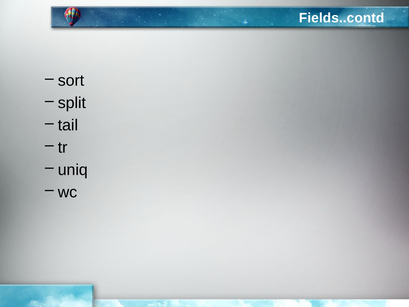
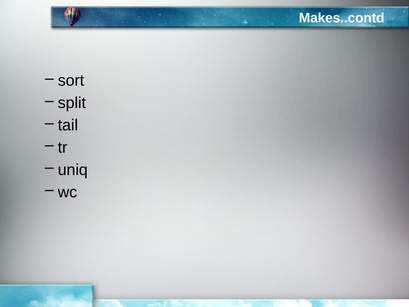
Fields..contd: Fields..contd -> Makes..contd (342, 18)
